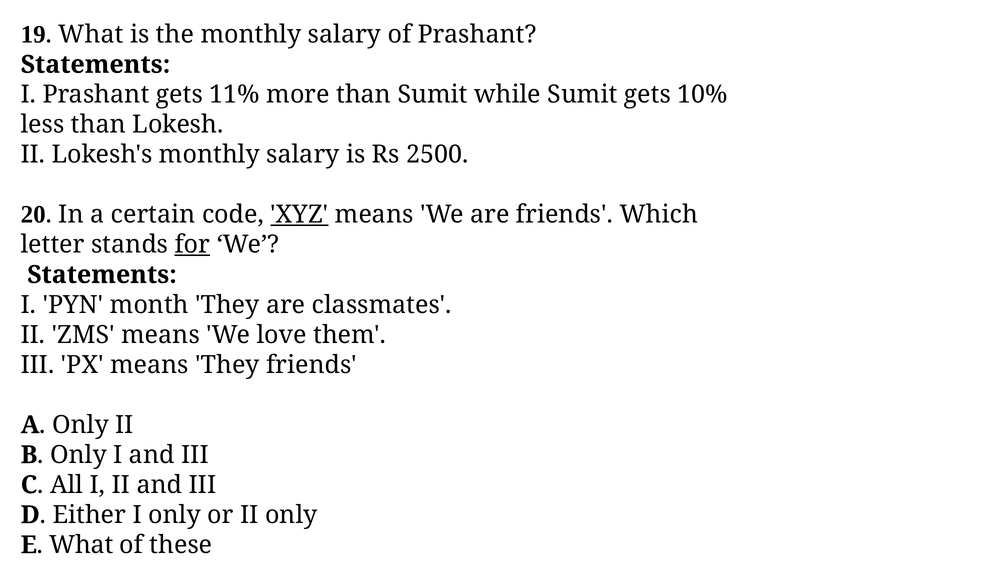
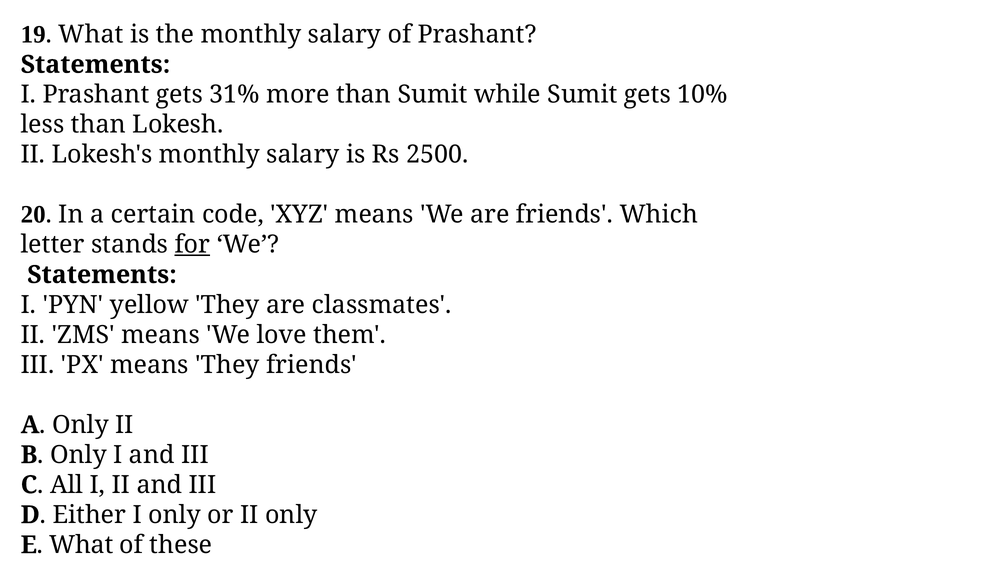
11%: 11% -> 31% (235, 95)
XYZ underline: present -> none (299, 215)
month: month -> yellow (149, 305)
